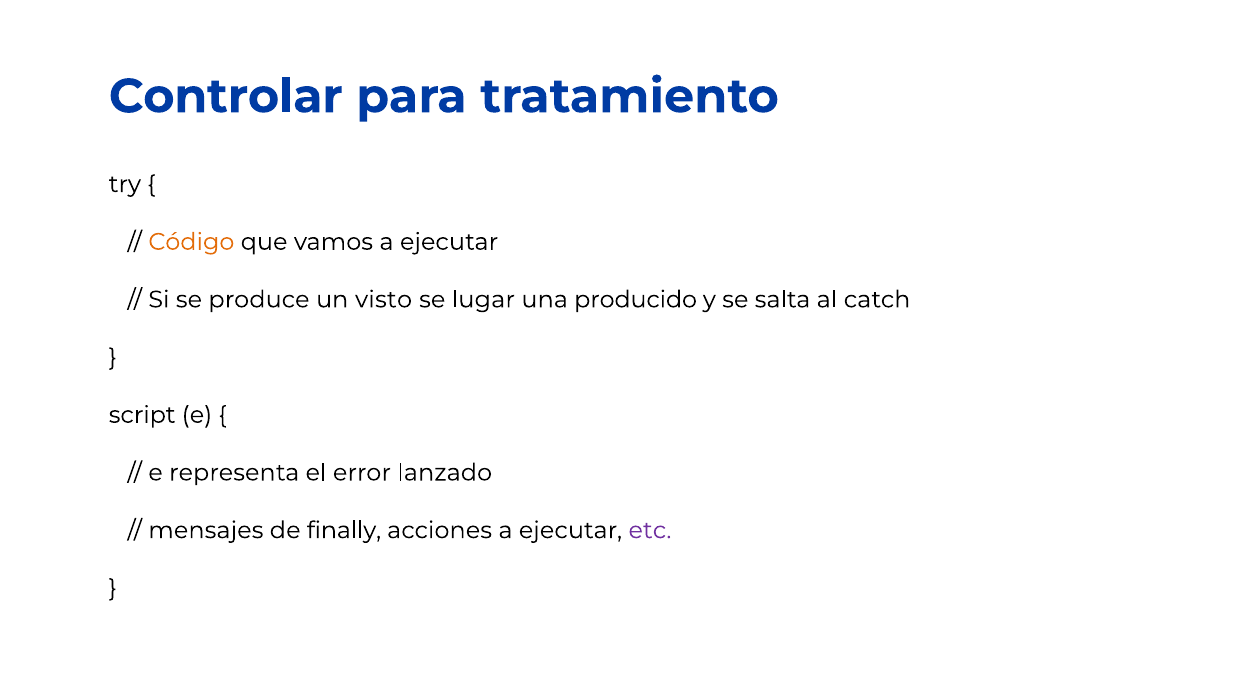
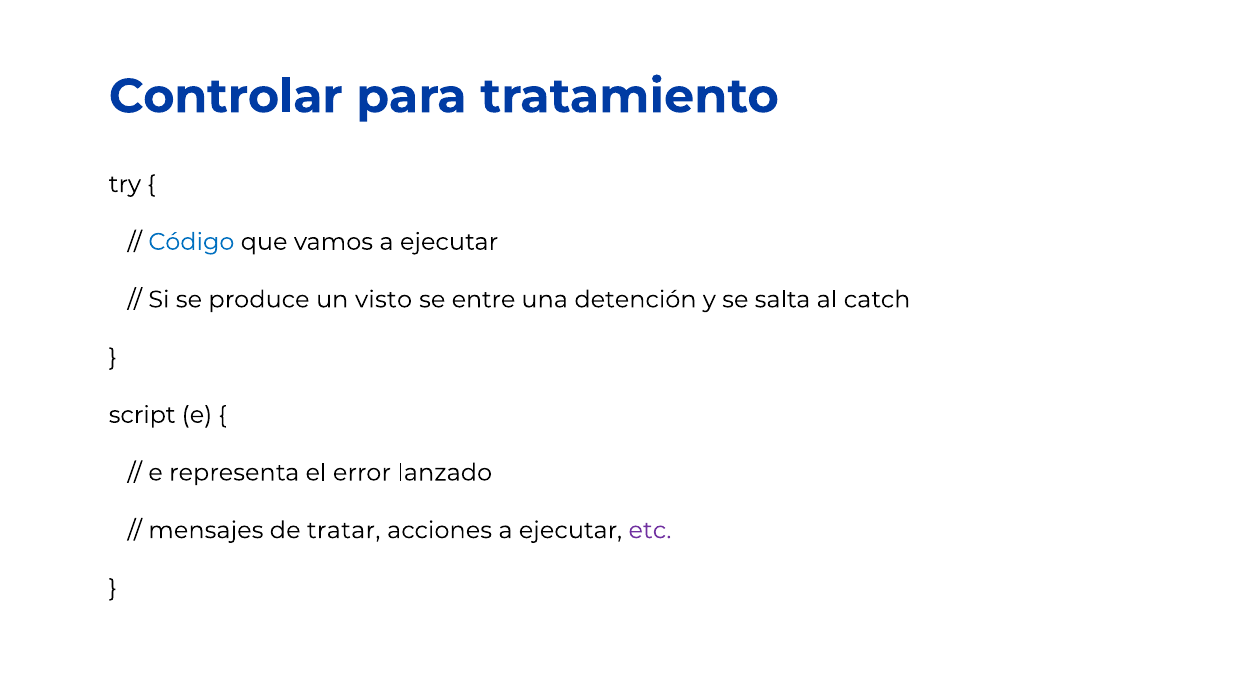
Código colour: orange -> blue (191, 242)
lugar: lugar -> entre (484, 300)
producido: producido -> detención (635, 300)
finally: finally -> tratar (344, 531)
